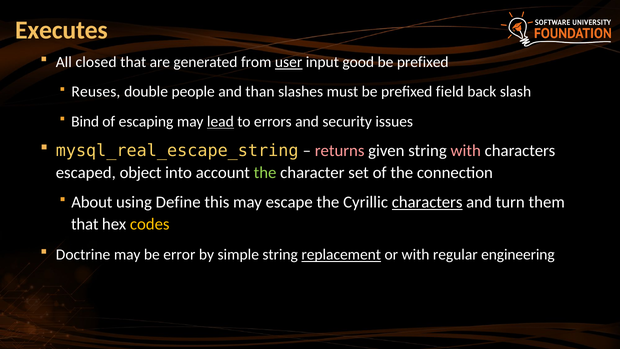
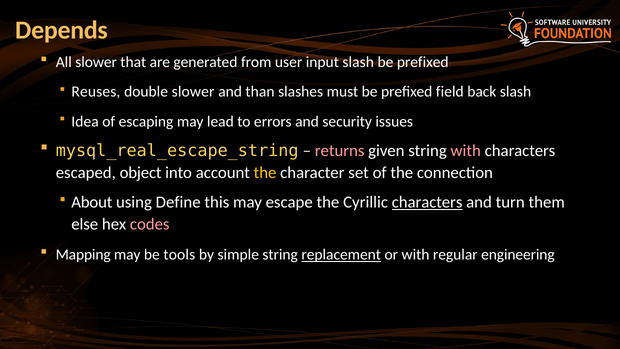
Executes: Executes -> Depends (61, 30)
All closed: closed -> slower (96, 62)
user underline: present -> none (289, 62)
input good: good -> slash (358, 62)
double people: people -> slower (193, 92)
Bind: Bind -> Idea (85, 122)
lead underline: present -> none (220, 122)
the colour: light green -> yellow (265, 173)
that: that -> else (85, 224)
codes colour: yellow -> pink (150, 224)
Doctrine: Doctrine -> Mapping (83, 255)
error: error -> tools (179, 255)
